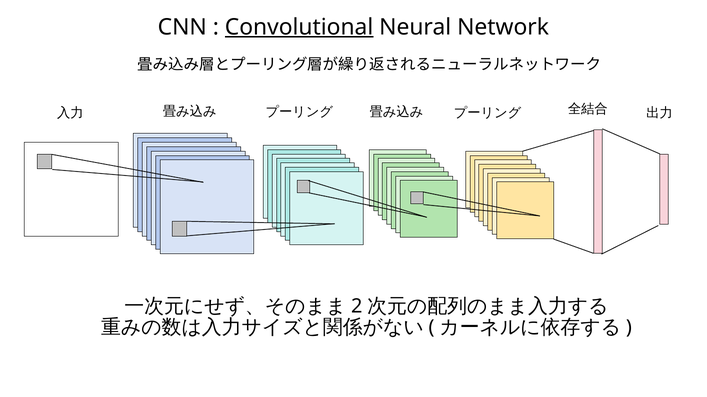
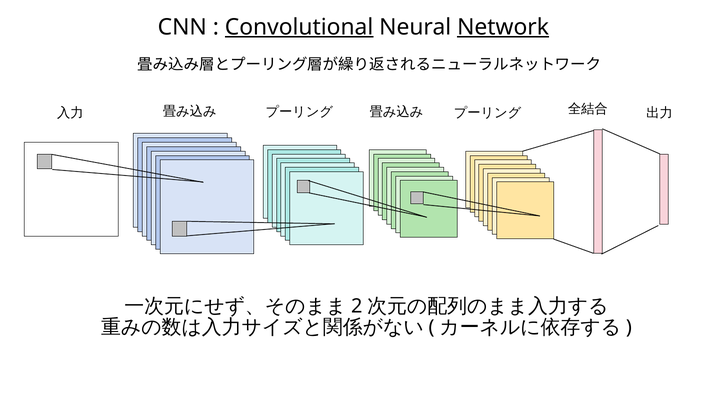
Network underline: none -> present (503, 27)
